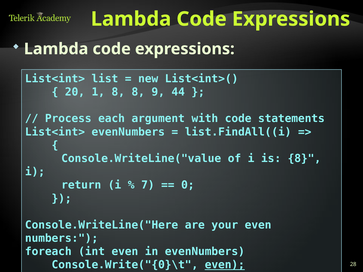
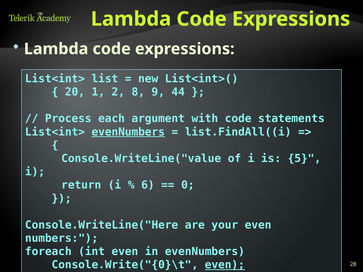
1 8: 8 -> 2 (118, 92)
evenNumbers underline: none -> present (128, 132)
is 8: 8 -> 5 (304, 159)
7: 7 -> 6 (148, 185)
